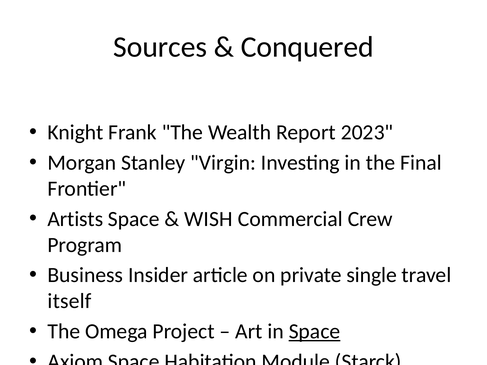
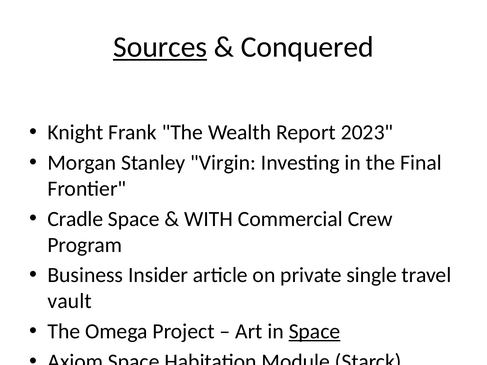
Sources underline: none -> present (160, 47)
Artists: Artists -> Cradle (75, 219)
WISH: WISH -> WITH (208, 219)
itself: itself -> vault (70, 301)
